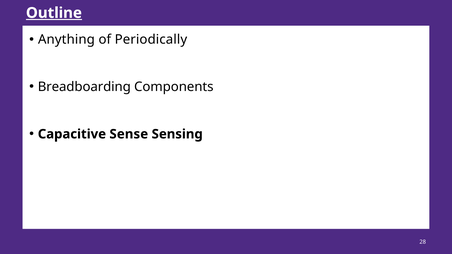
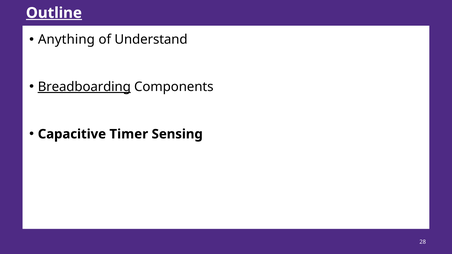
Periodically: Periodically -> Understand (151, 40)
Breadboarding underline: none -> present (84, 87)
Sense: Sense -> Timer (129, 134)
